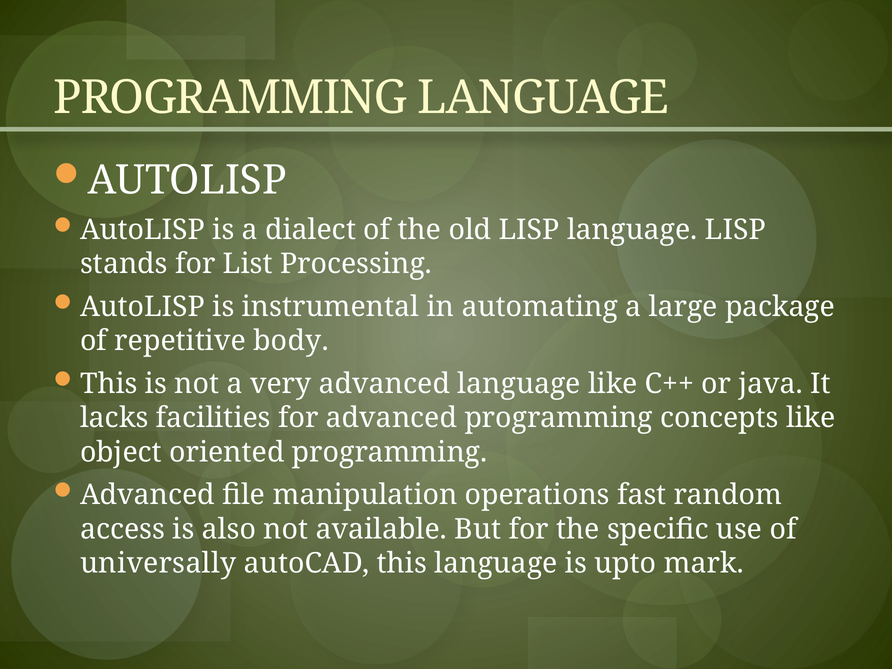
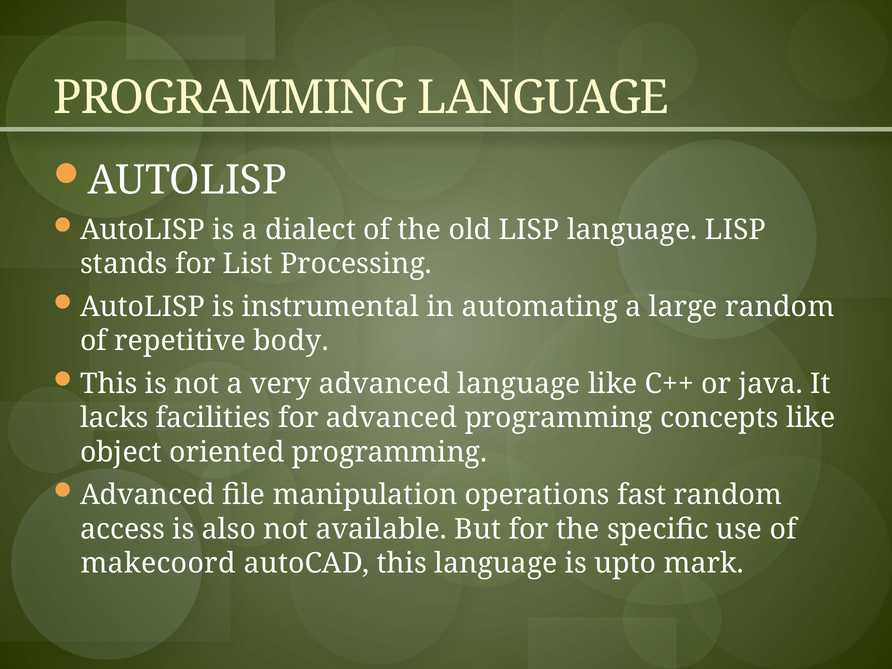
large package: package -> random (780, 307)
universally: universally -> makecoord (158, 563)
